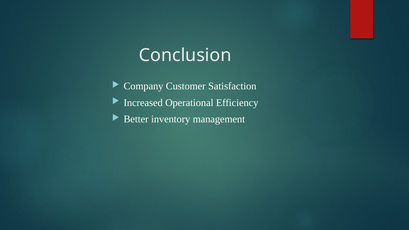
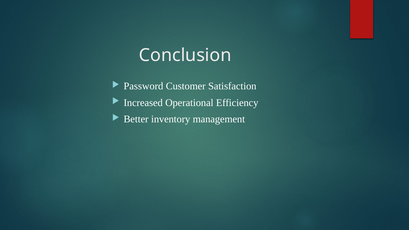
Company: Company -> Password (143, 86)
